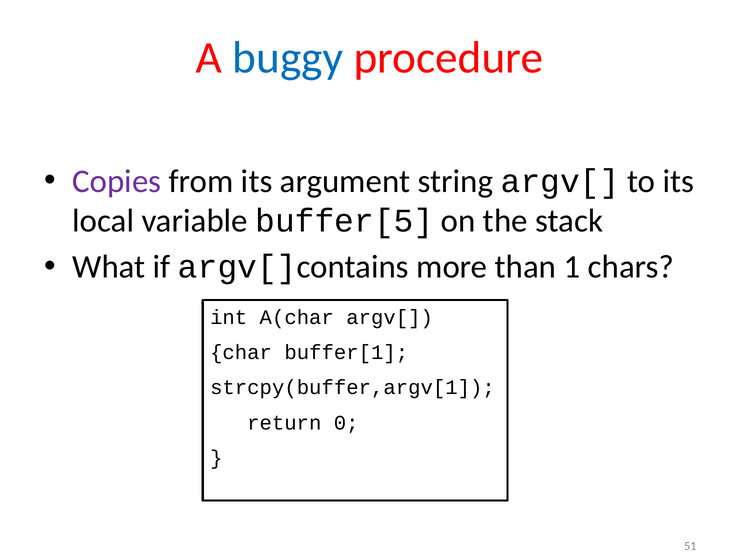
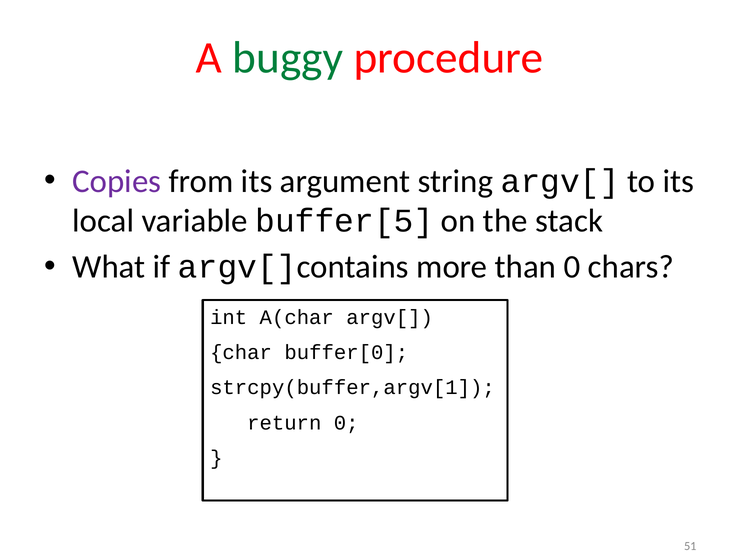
buggy colour: blue -> green (288, 58)
than 1: 1 -> 0 (572, 267)
buffer[1: buffer[1 -> buffer[0 (346, 353)
